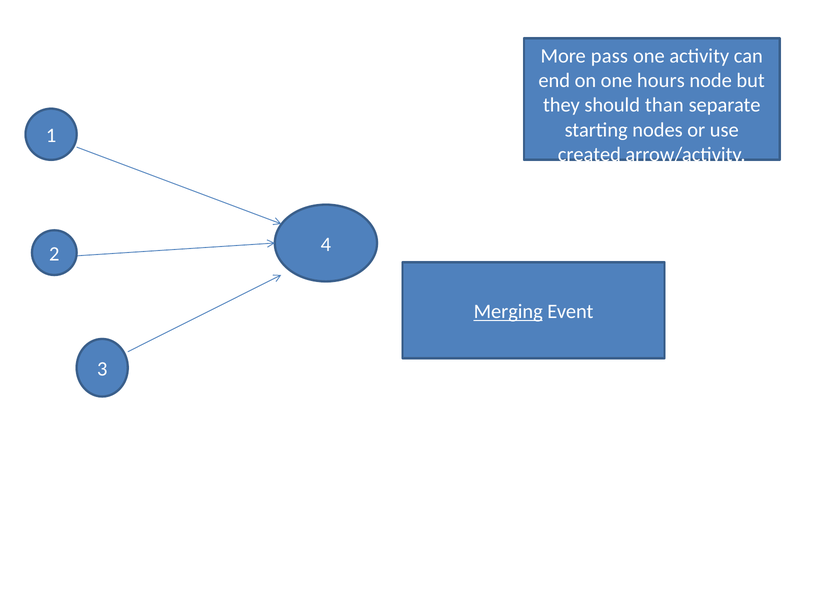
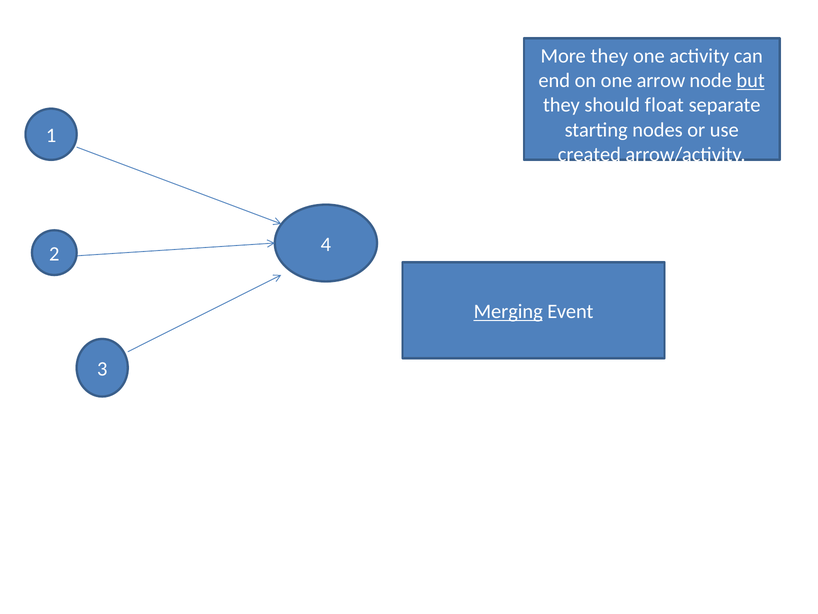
More pass: pass -> they (609, 56)
hours: hours -> arrow (661, 81)
but underline: none -> present (751, 81)
than: than -> float (664, 105)
